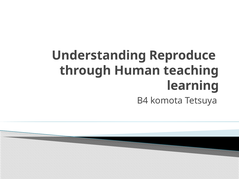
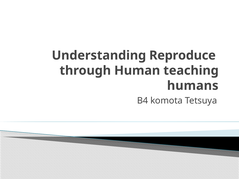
learning: learning -> humans (193, 86)
